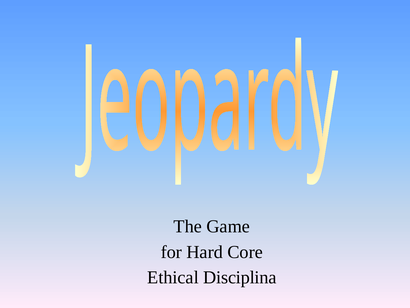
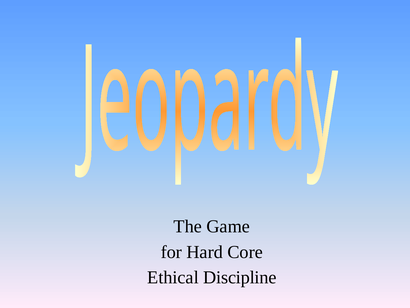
Disciplina: Disciplina -> Discipline (240, 277)
